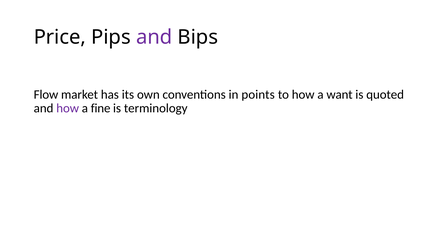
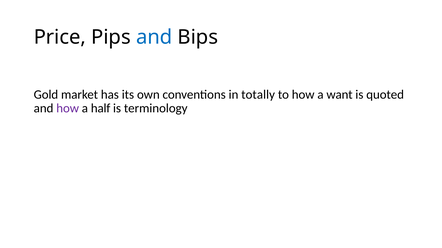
and colour: purple -> blue (154, 37)
Flow: Flow -> Gold (46, 95)
points: points -> totally (258, 95)
fine: fine -> half (101, 109)
